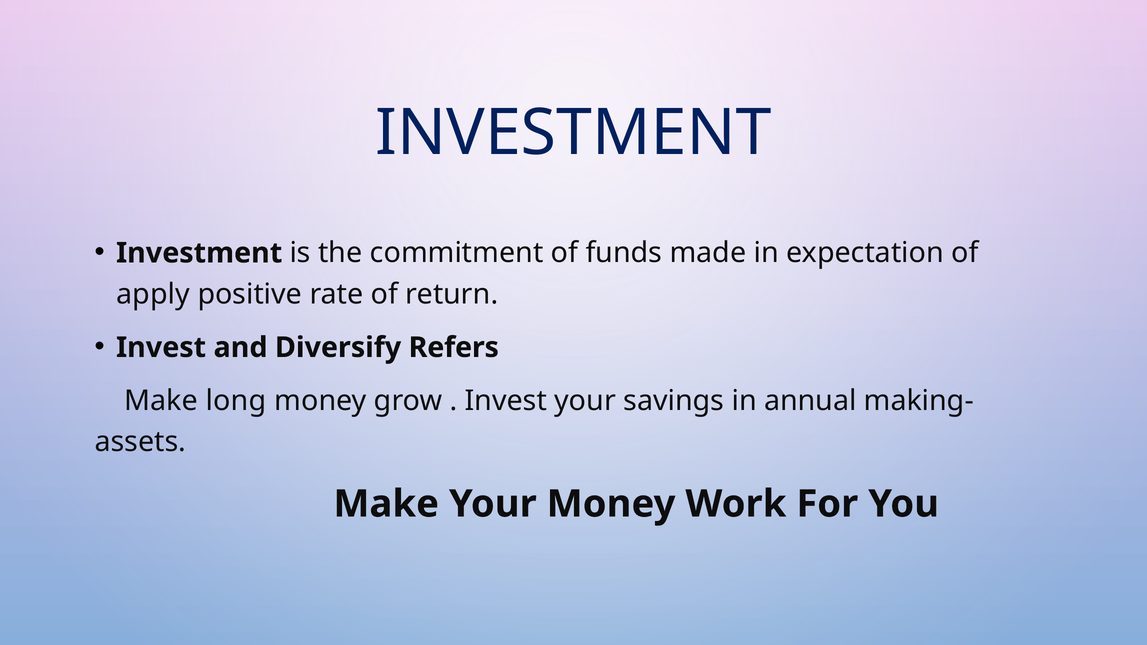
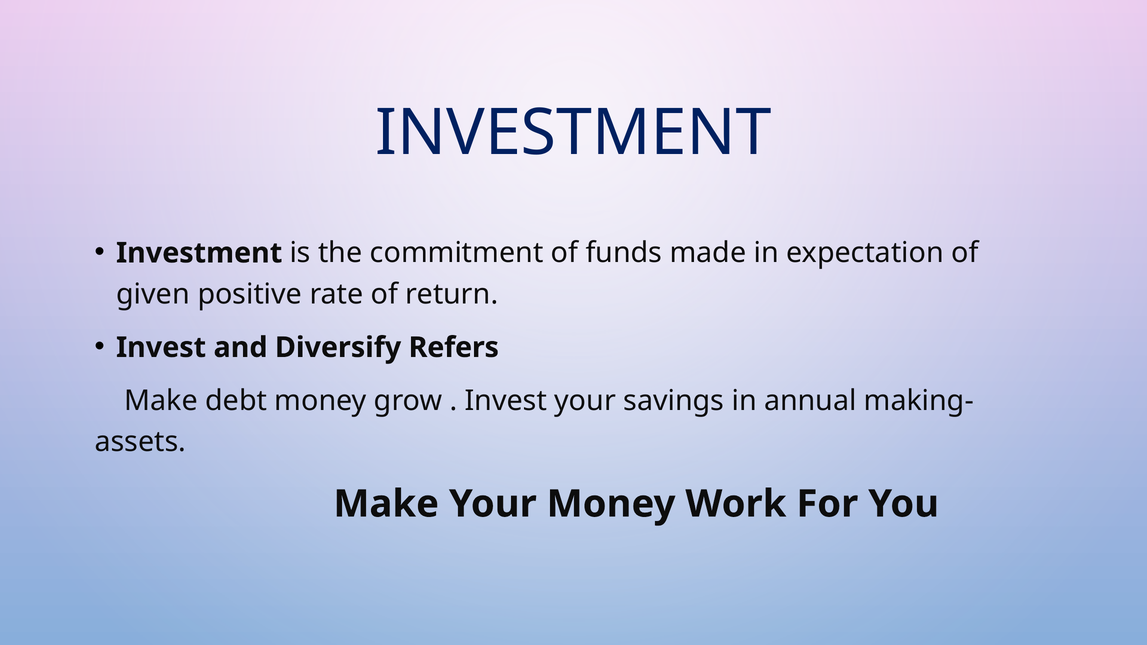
apply: apply -> given (153, 294)
long: long -> debt (236, 401)
